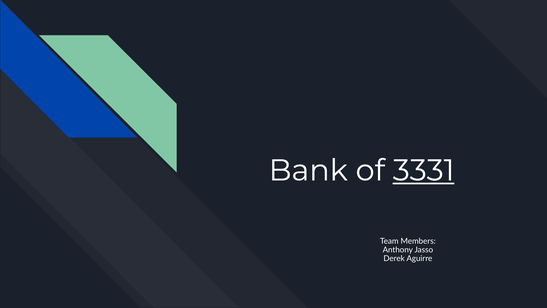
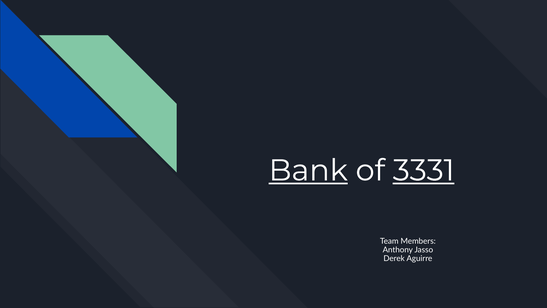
Bank underline: none -> present (308, 170)
